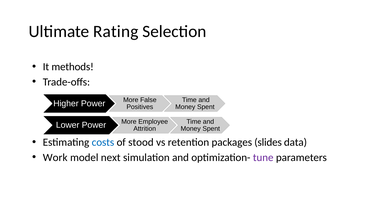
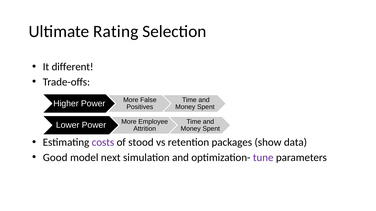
methods: methods -> different (73, 67)
costs colour: blue -> purple (103, 143)
slides: slides -> show (268, 143)
Work: Work -> Good (55, 158)
